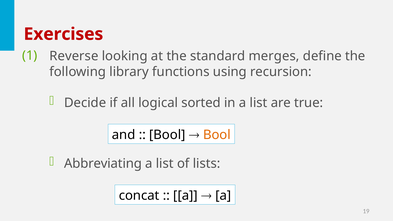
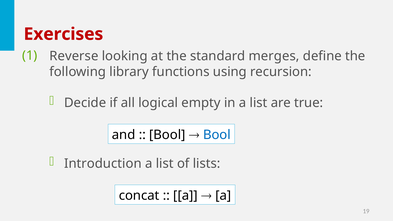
sorted: sorted -> empty (201, 103)
Bool colour: orange -> blue (217, 135)
Abbreviating: Abbreviating -> Introduction (103, 164)
